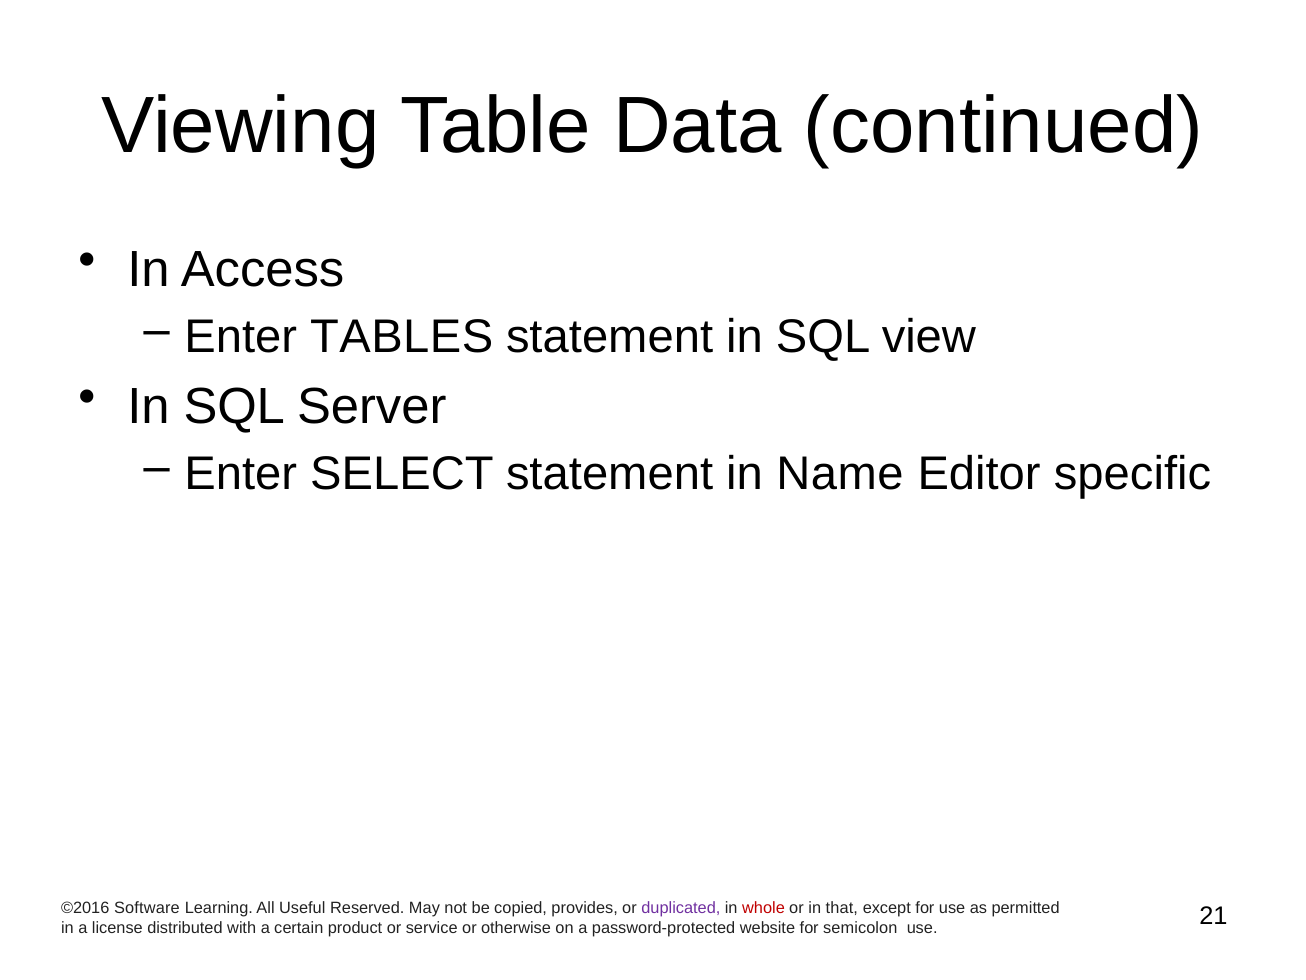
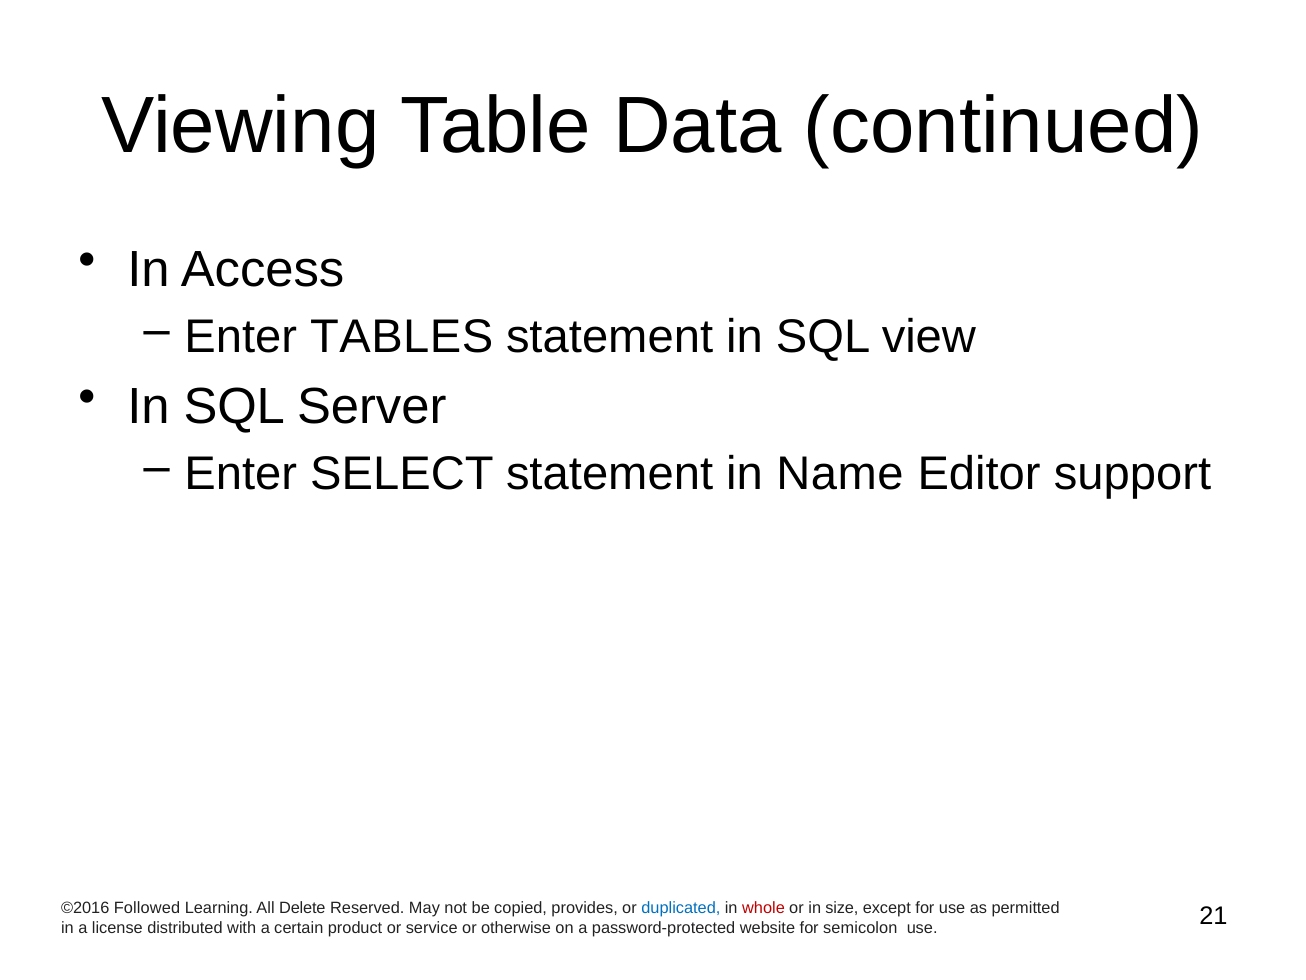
specific: specific -> support (1133, 474)
Software: Software -> Followed (147, 908)
Useful: Useful -> Delete (302, 908)
duplicated colour: purple -> blue (681, 908)
that: that -> size (842, 908)
